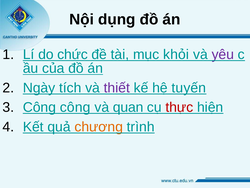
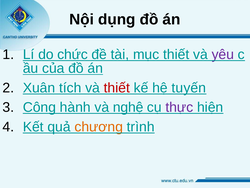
mục khỏi: khỏi -> thiết (176, 54)
Ngày: Ngày -> Xuân (39, 88)
thiết colour: purple -> red (117, 88)
Công công: công -> hành (75, 107)
quan: quan -> nghệ (128, 107)
thực colour: red -> purple (179, 107)
